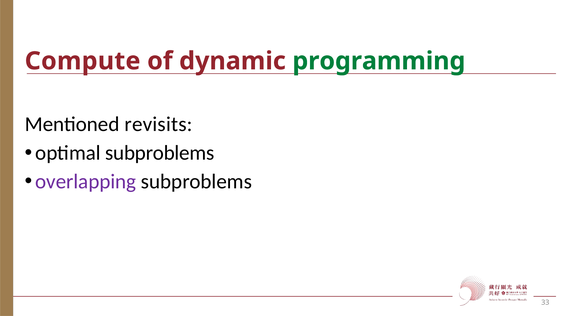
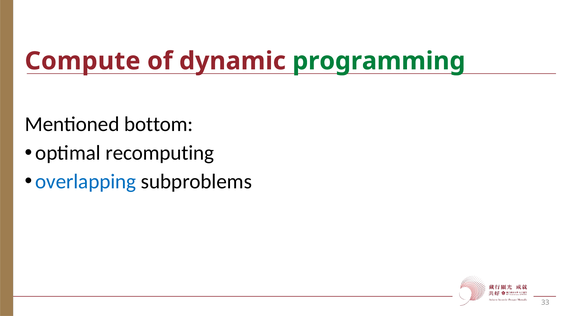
revisits: revisits -> bottom (159, 124)
optimal subproblems: subproblems -> recomputing (160, 153)
overlapping colour: purple -> blue (86, 182)
